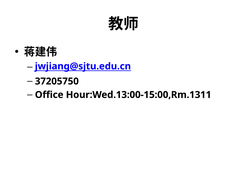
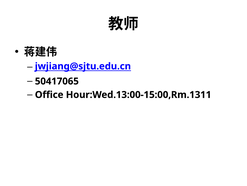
37205750: 37205750 -> 50417065 (57, 81)
